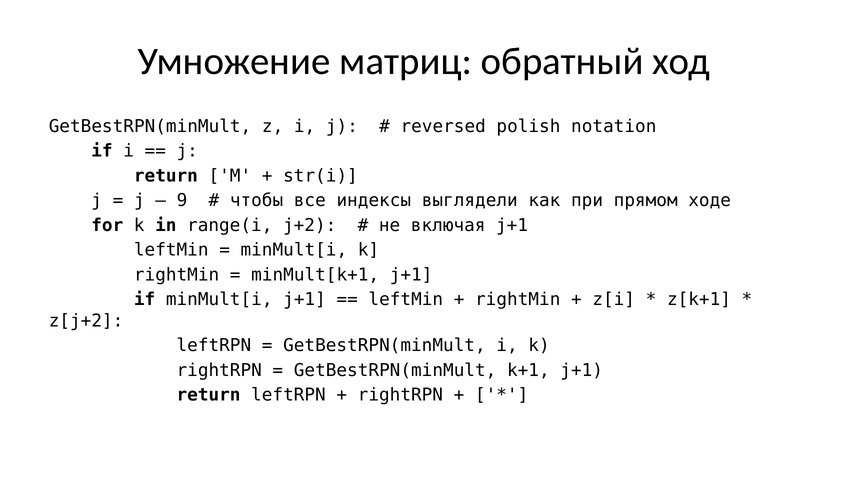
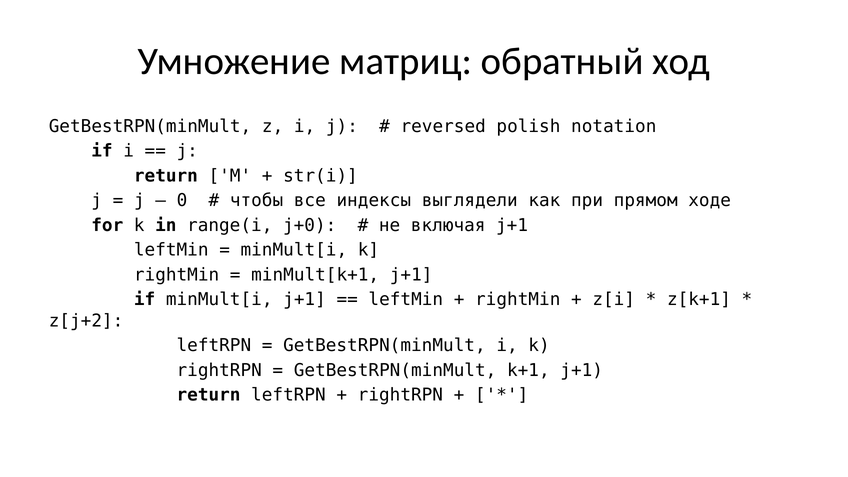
9: 9 -> 0 (182, 201)
j+2: j+2 -> j+0 (310, 225)
